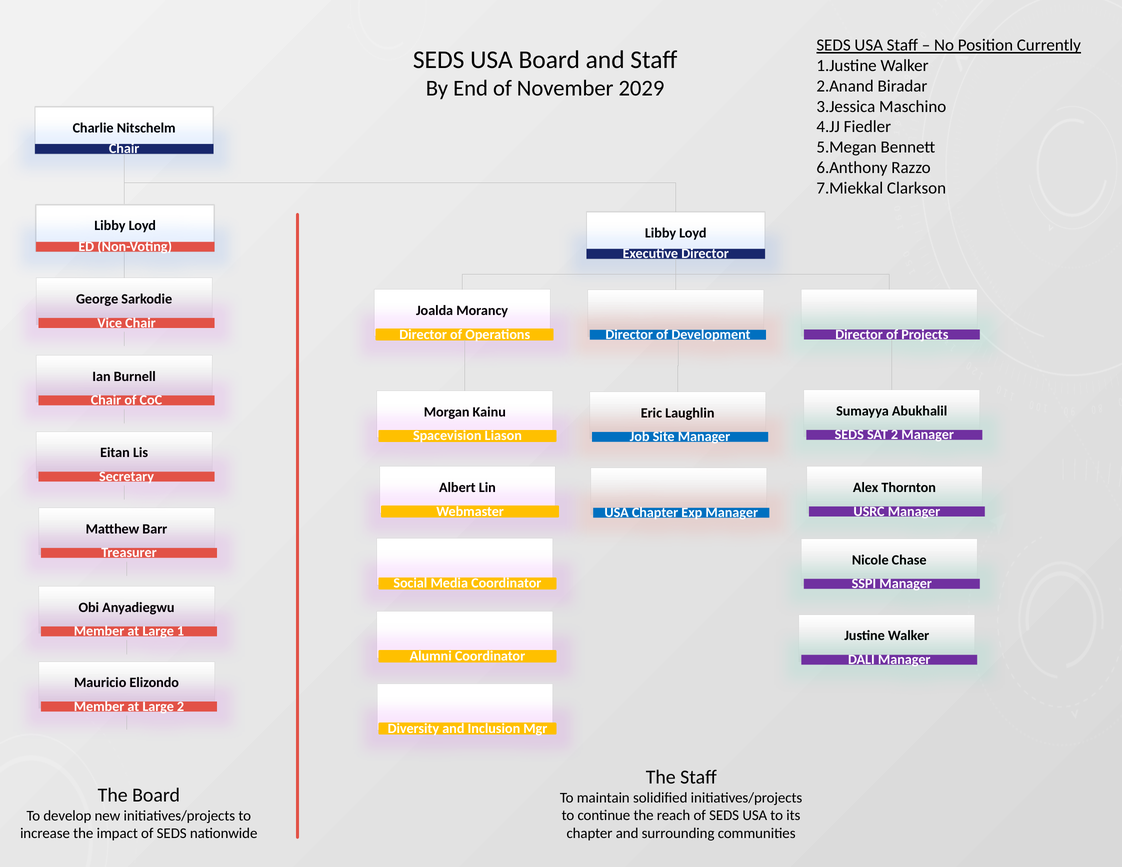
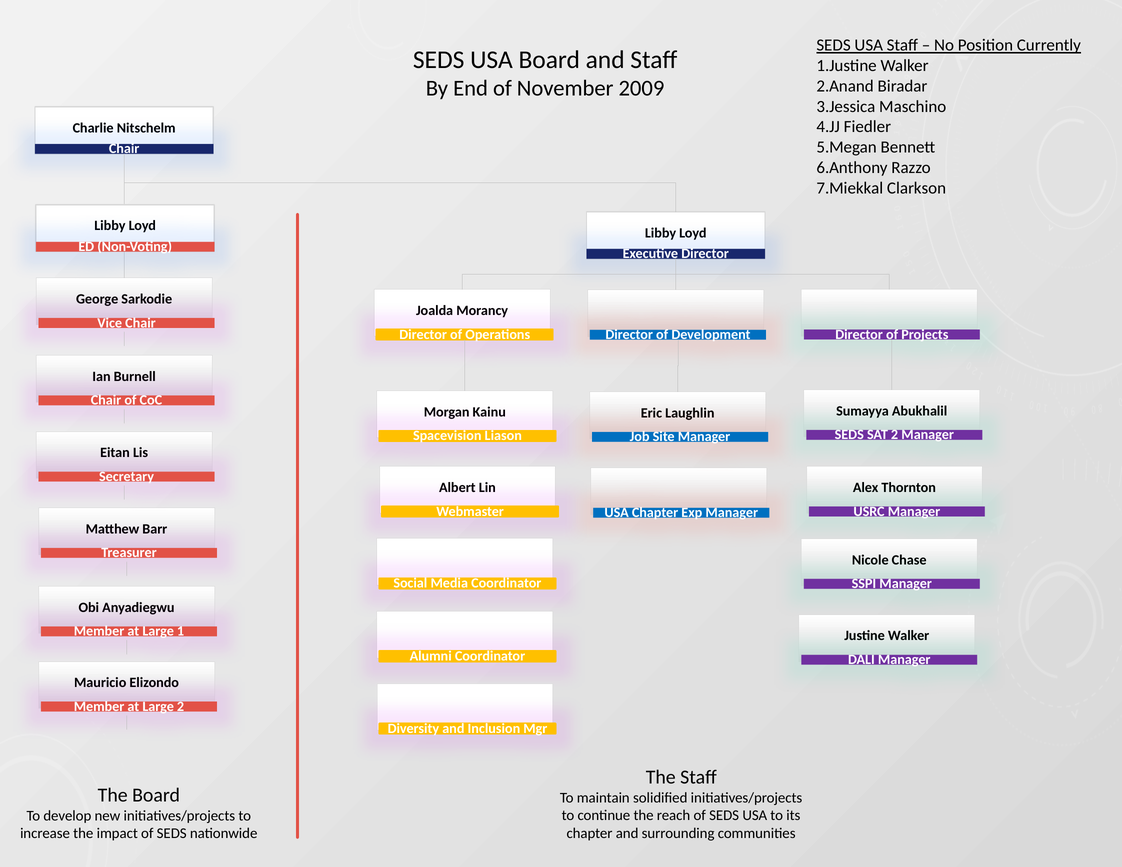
2029: 2029 -> 2009 (641, 88)
